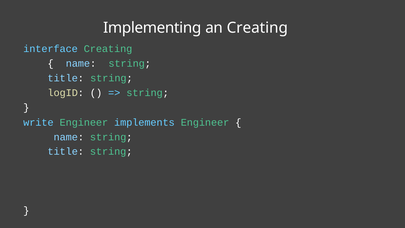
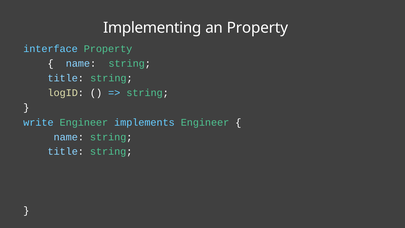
an Creating: Creating -> Property (257, 28)
interface Creating: Creating -> Property (108, 49)
